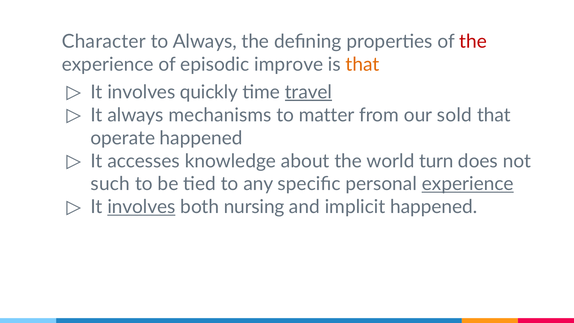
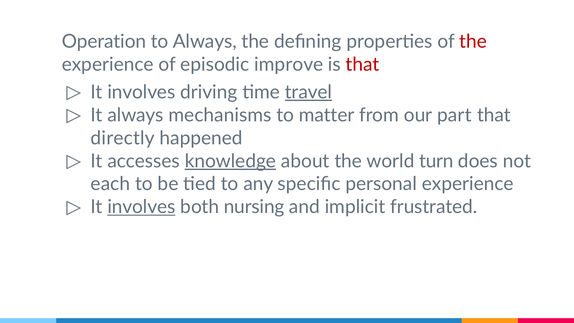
Character: Character -> Operation (104, 41)
that colour: orange -> red (362, 64)
quickly: quickly -> driving (209, 92)
sold: sold -> part (454, 115)
operate: operate -> directly (123, 138)
knowledge underline: none -> present (230, 161)
such: such -> each (110, 184)
experience underline: present -> none (468, 184)
implicit happened: happened -> frustrated (434, 207)
